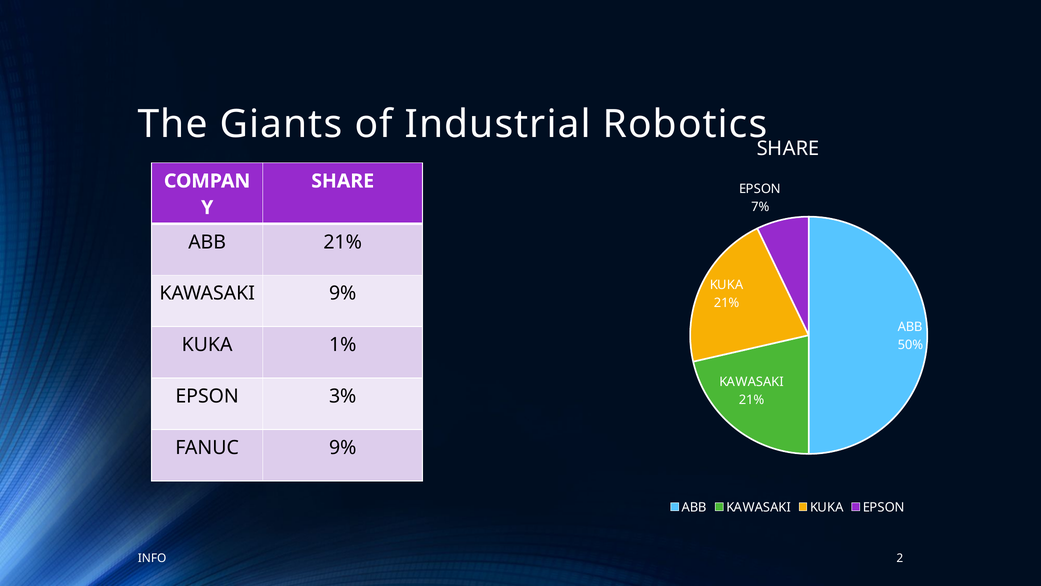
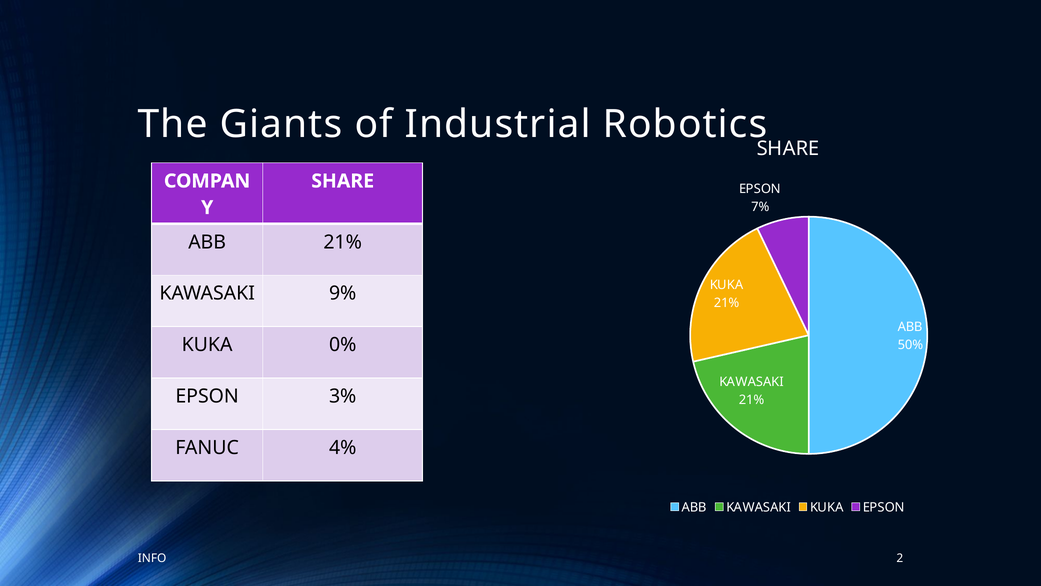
1%: 1% -> 0% (343, 345)
FANUC 9%: 9% -> 4% (343, 448)
